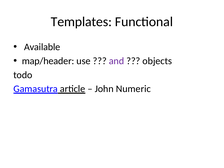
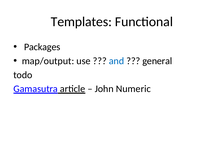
Available: Available -> Packages (42, 47)
map/header: map/header -> map/output (48, 61)
and colour: purple -> blue (117, 61)
objects: objects -> general (157, 61)
